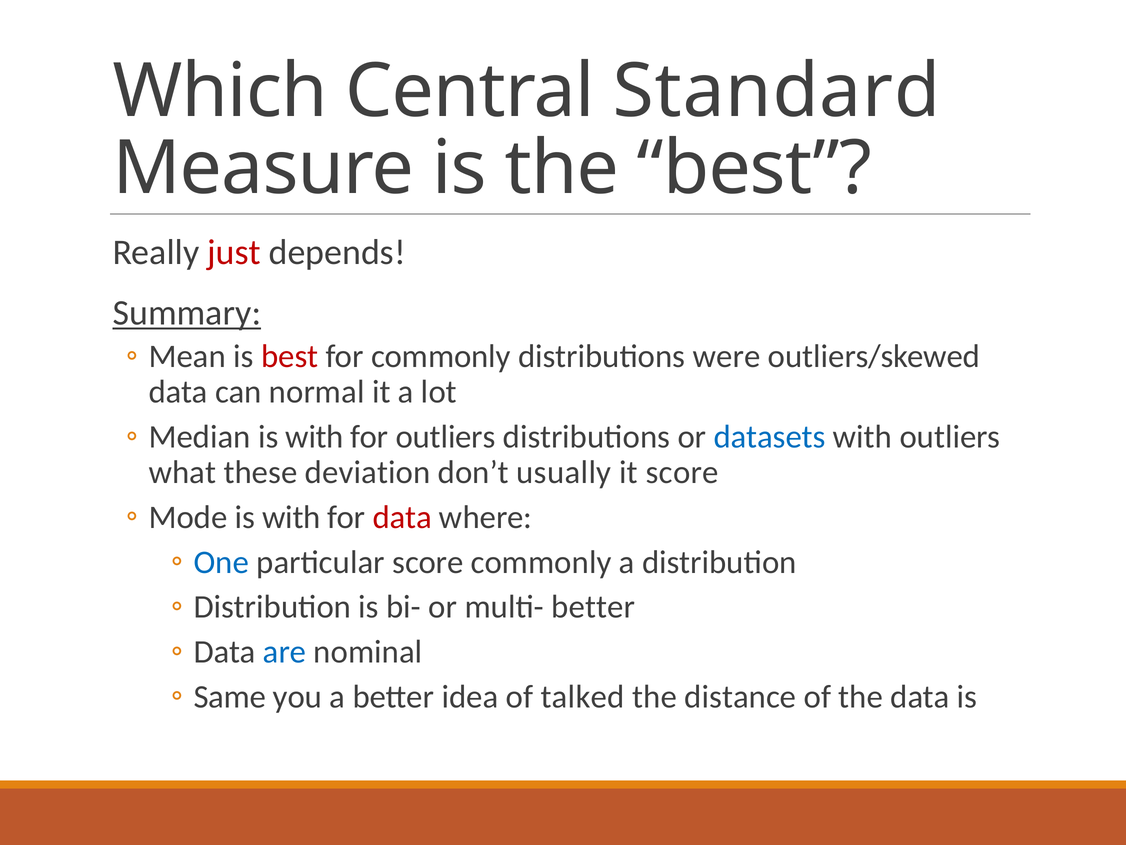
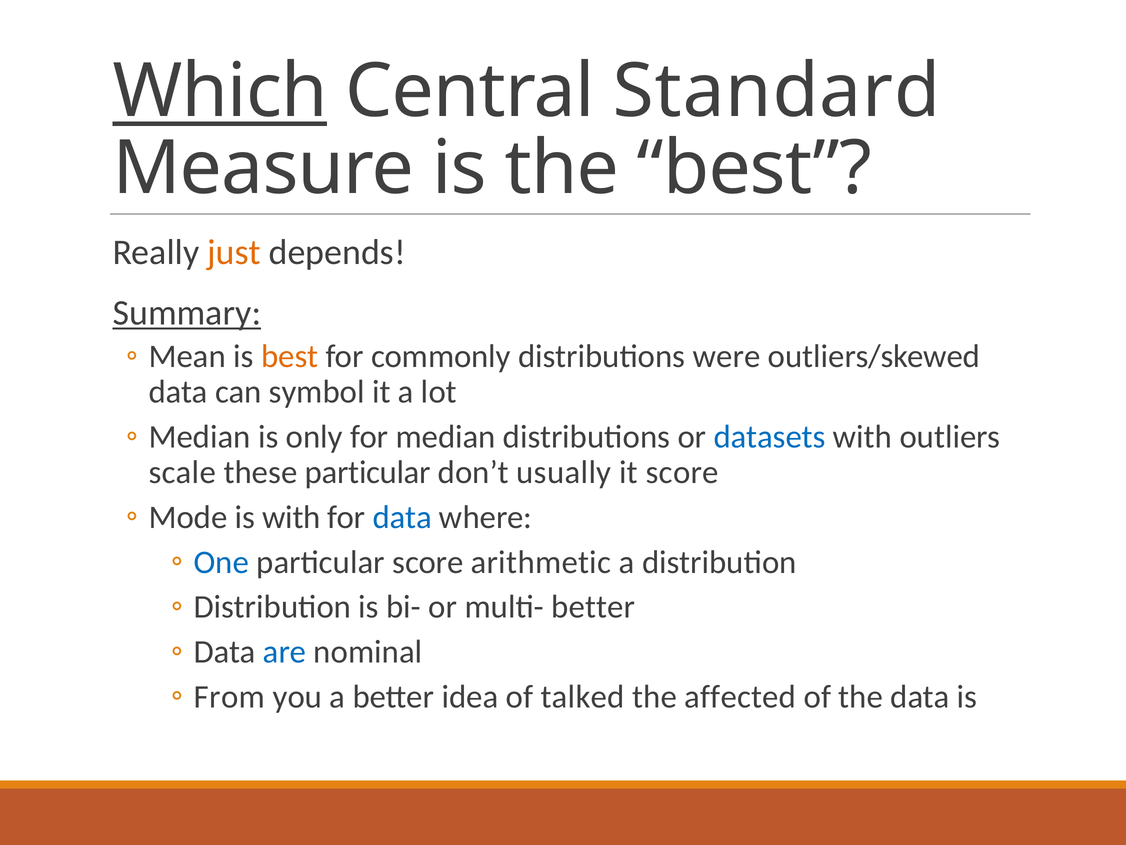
Which underline: none -> present (220, 92)
just colour: red -> orange (234, 252)
best colour: red -> orange (290, 356)
normal: normal -> symbol (317, 392)
Median is with: with -> only (314, 437)
for outliers: outliers -> median (446, 437)
what: what -> scale (182, 472)
these deviation: deviation -> particular (368, 472)
data colour: red -> blue (402, 517)
score commonly: commonly -> arithmetic (541, 562)
Same: Same -> From (229, 696)
distance: distance -> affected (740, 696)
